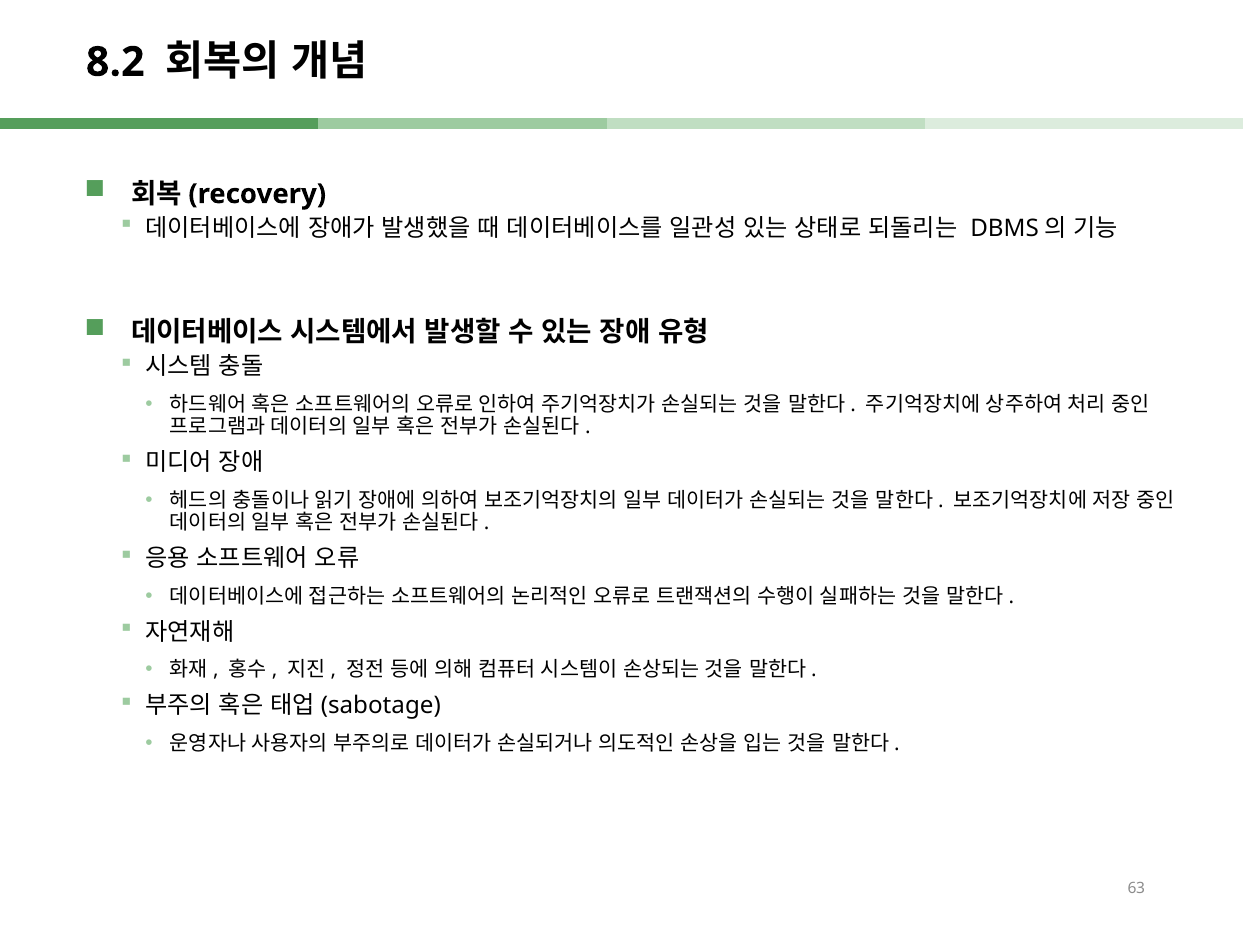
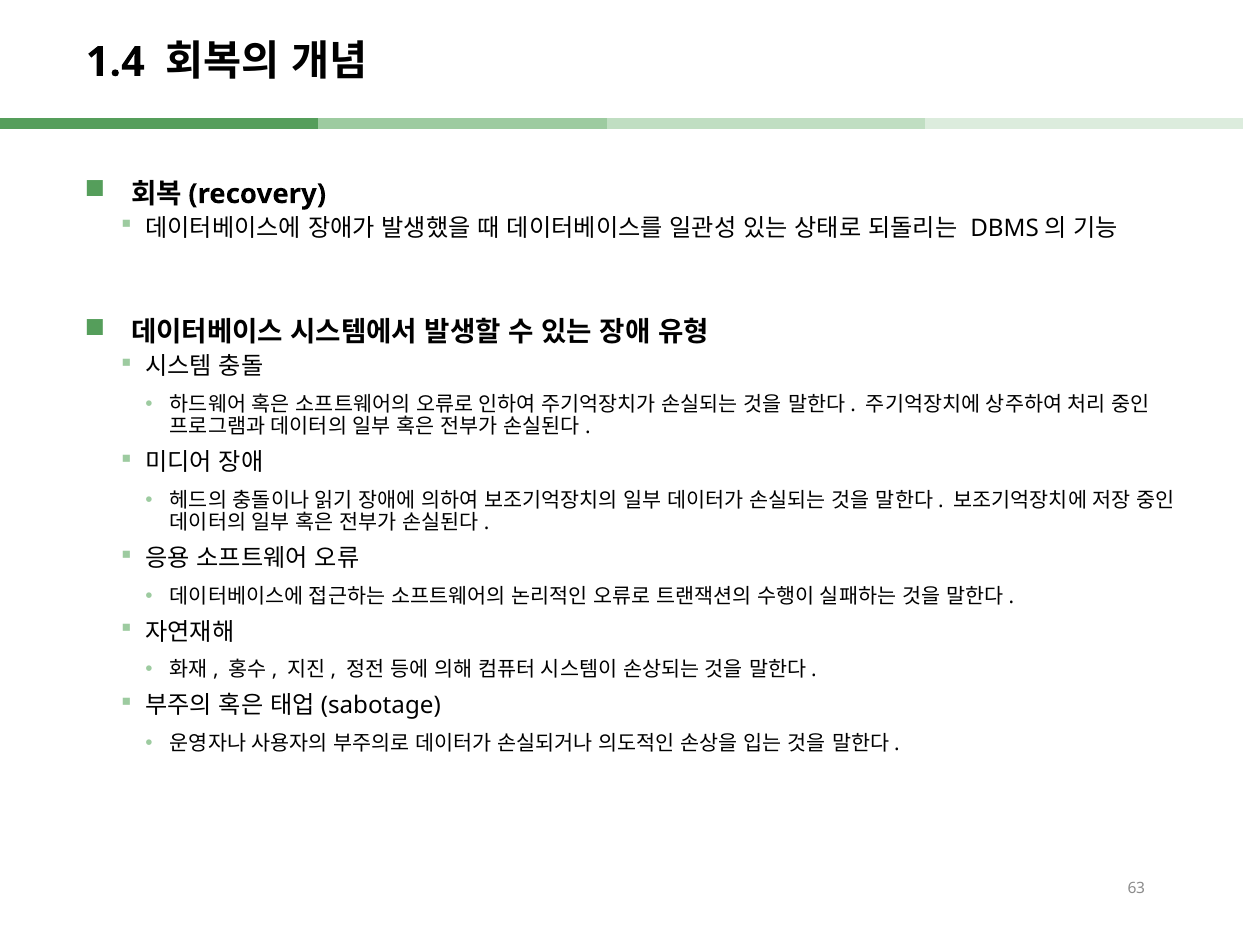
8.2: 8.2 -> 1.4 (115, 62)
